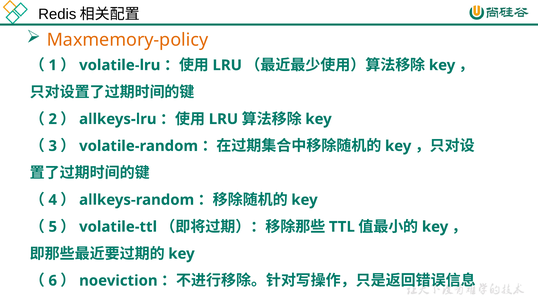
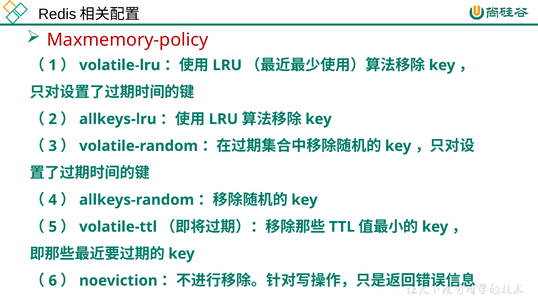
Maxmemory-policy colour: orange -> red (127, 40)
